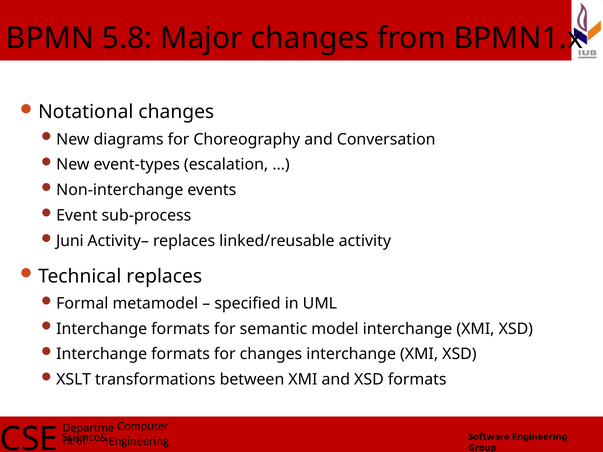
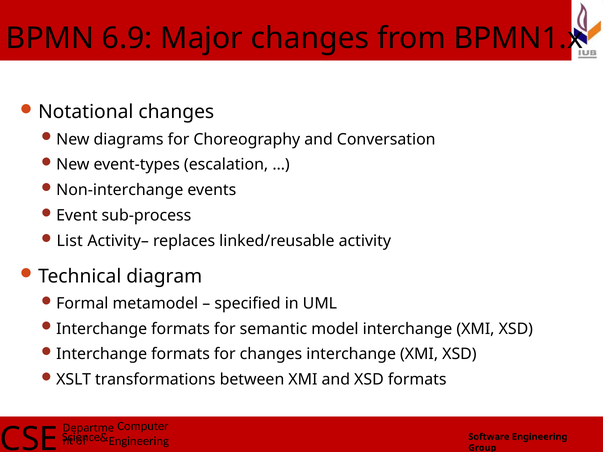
5.8: 5.8 -> 6.9 (127, 38)
Juni: Juni -> List (70, 241)
Technical replaces: replaces -> diagram (164, 276)
